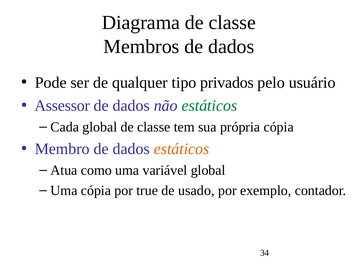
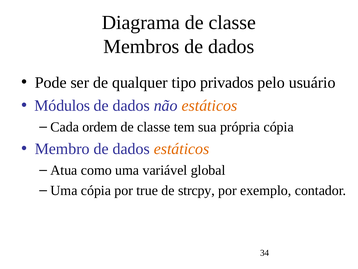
Assessor: Assessor -> Módulos (62, 105)
estáticos colour: green -> orange (209, 105)
Cada global: global -> ordem (100, 127)
usado: usado -> strcpy (196, 190)
